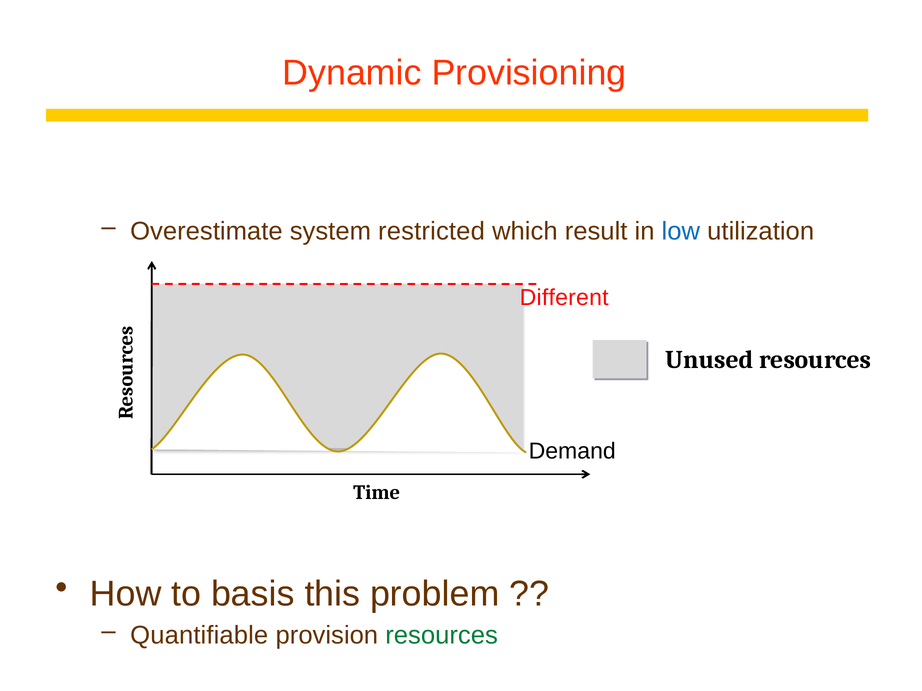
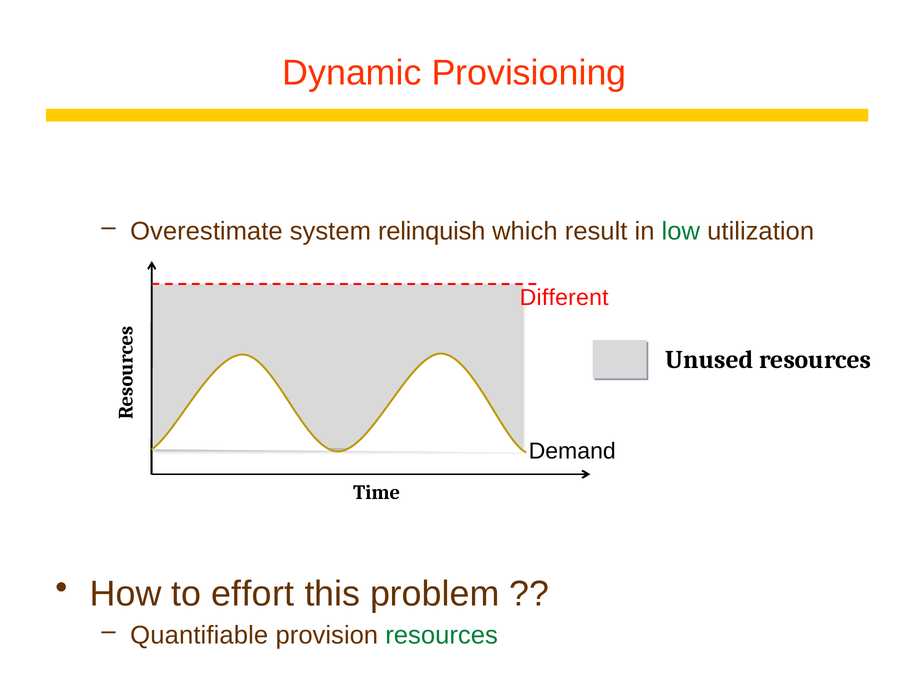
restricted: restricted -> relinquish (432, 231)
low colour: blue -> green (681, 231)
basis: basis -> effort (253, 594)
